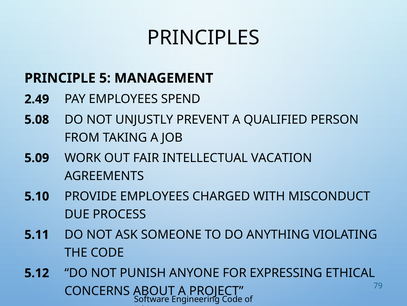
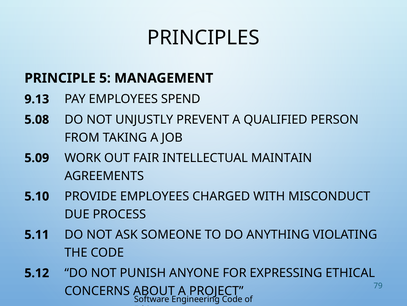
2.49: 2.49 -> 9.13 (37, 99)
VACATION: VACATION -> MAINTAIN (282, 158)
